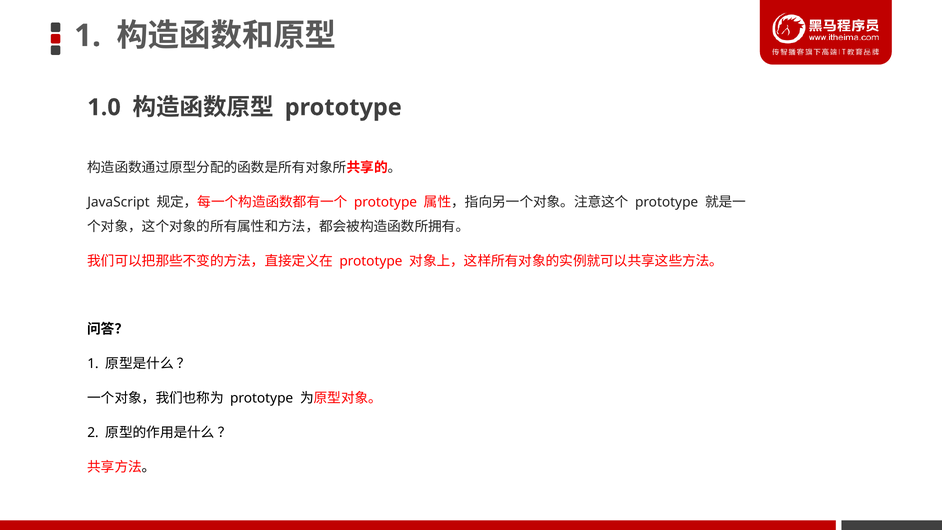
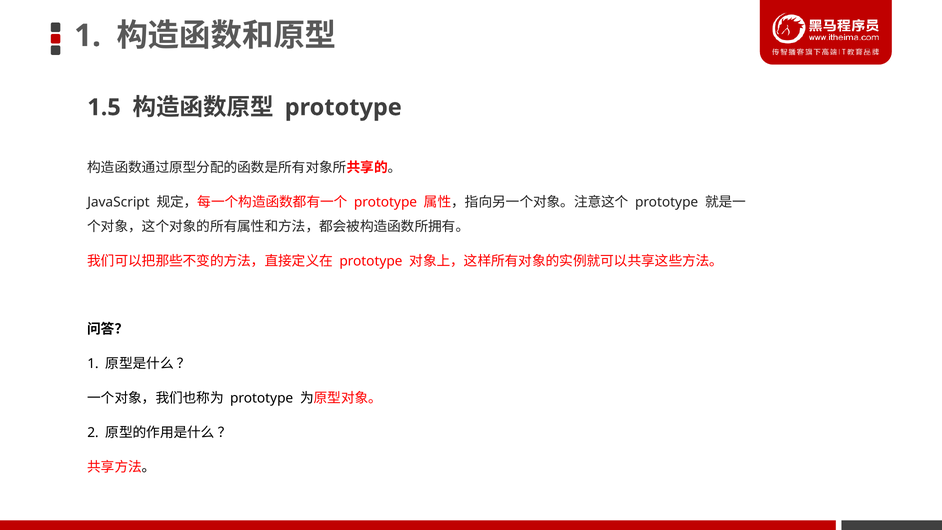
1.0: 1.0 -> 1.5 (104, 107)
